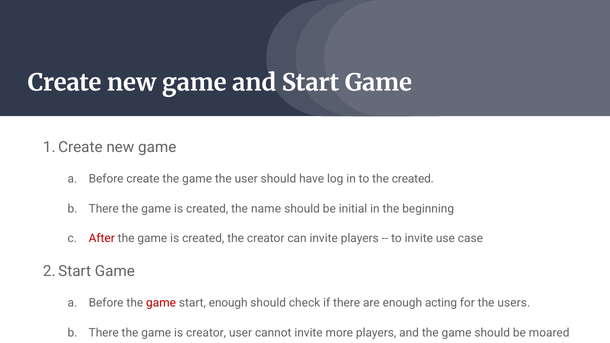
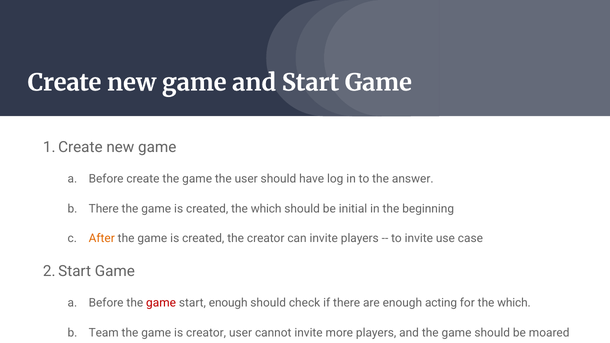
the created: created -> answer (413, 179)
created the name: name -> which (266, 209)
After colour: red -> orange (102, 239)
for the users: users -> which (514, 303)
There: There -> Team (104, 333)
